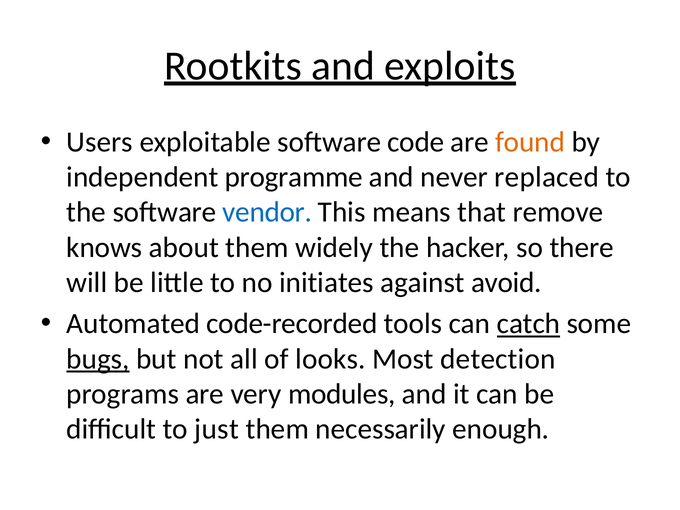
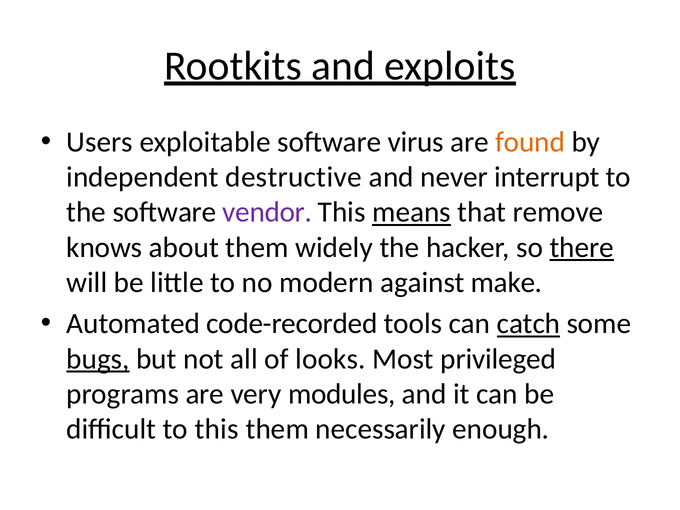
code: code -> virus (416, 142)
programme: programme -> destructive (293, 177)
replaced: replaced -> interrupt (547, 177)
vendor colour: blue -> purple (267, 212)
means underline: none -> present (412, 212)
there underline: none -> present (582, 247)
initiates: initiates -> modern (326, 283)
avoid: avoid -> make (506, 283)
detection: detection -> privileged (498, 359)
to just: just -> this (217, 429)
